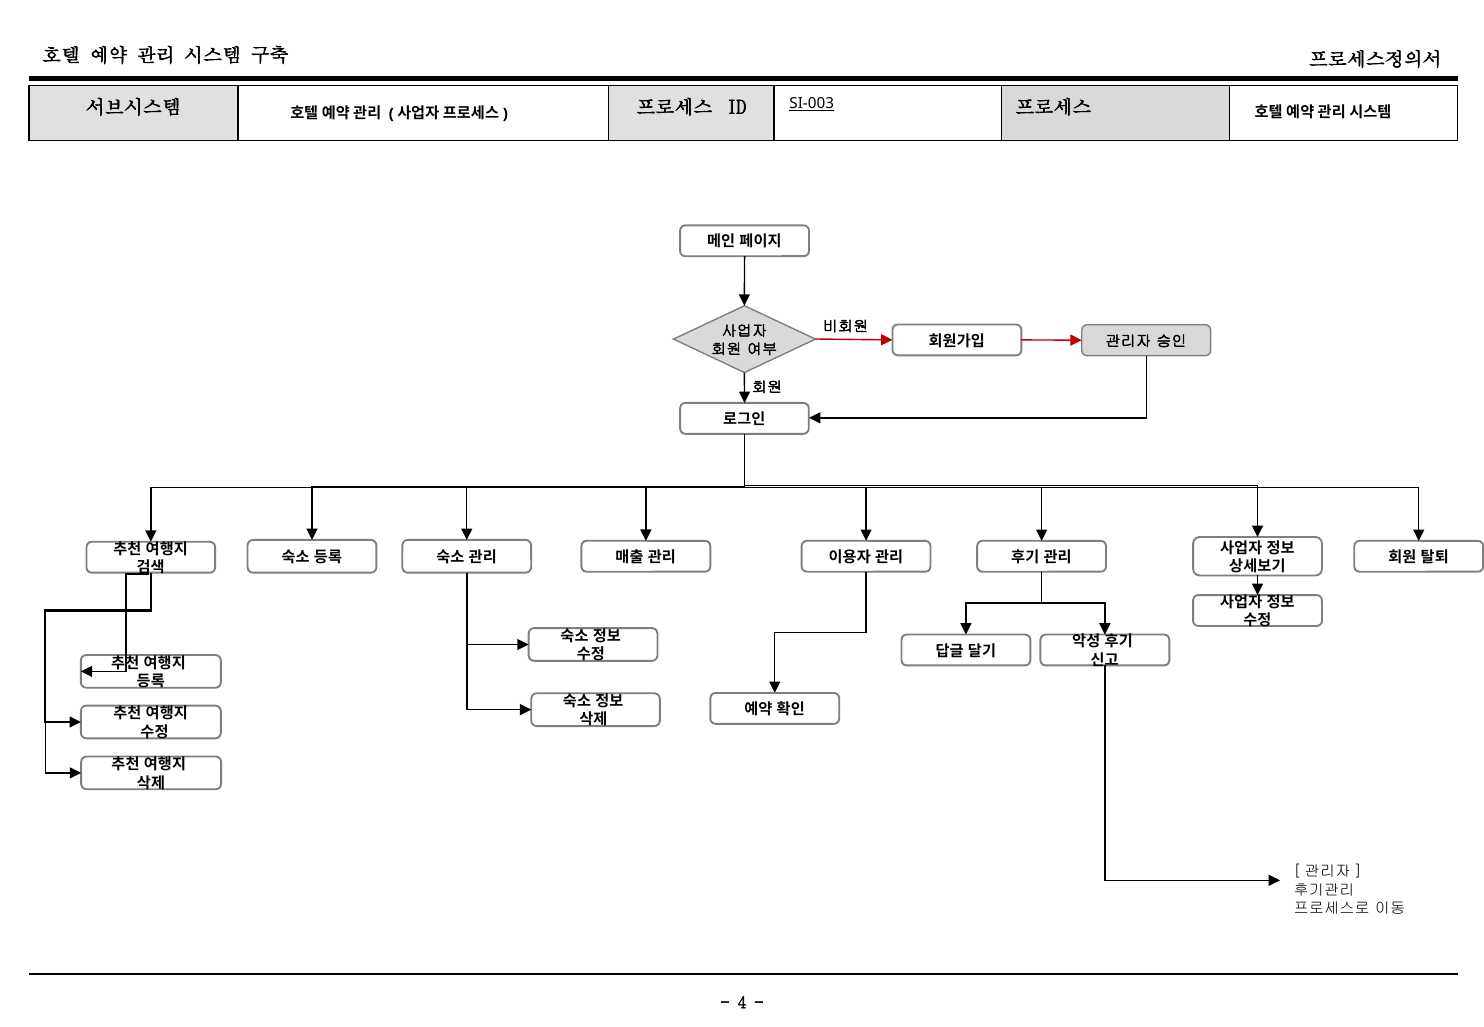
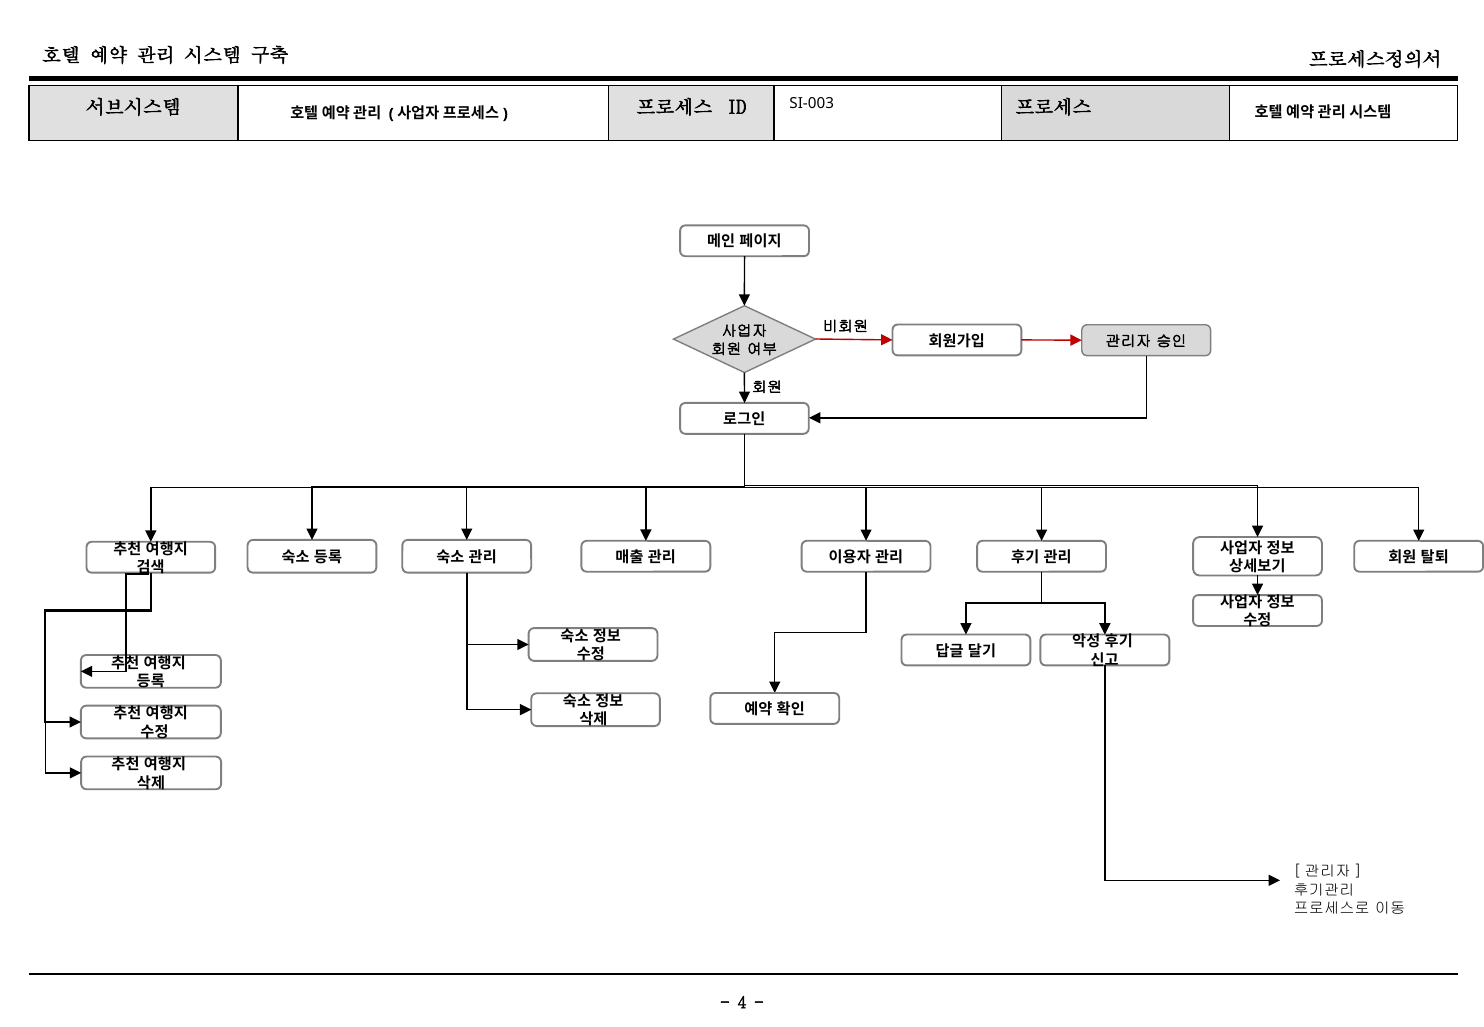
SI-003 underline: present -> none (812, 104)
